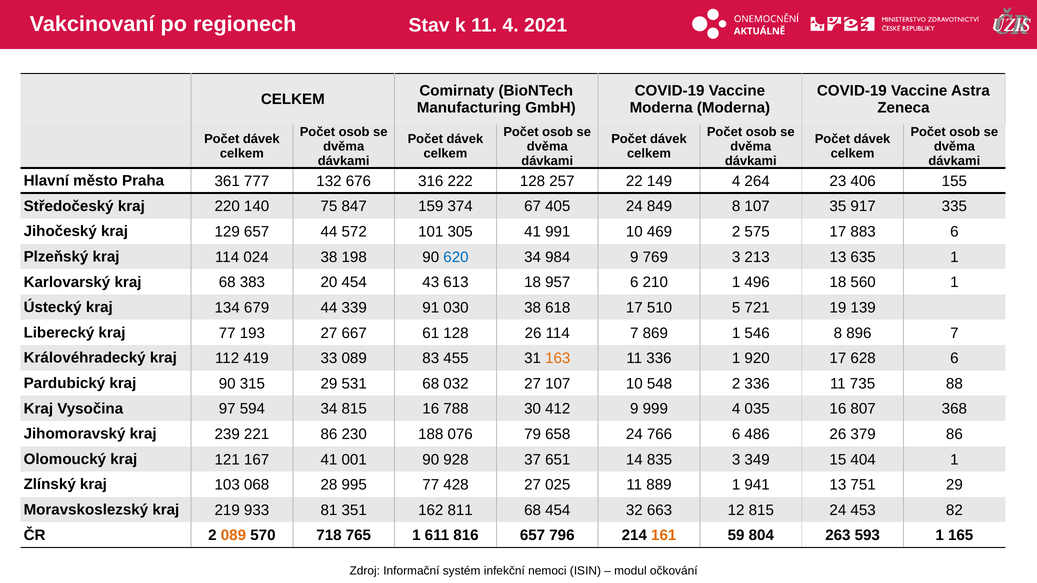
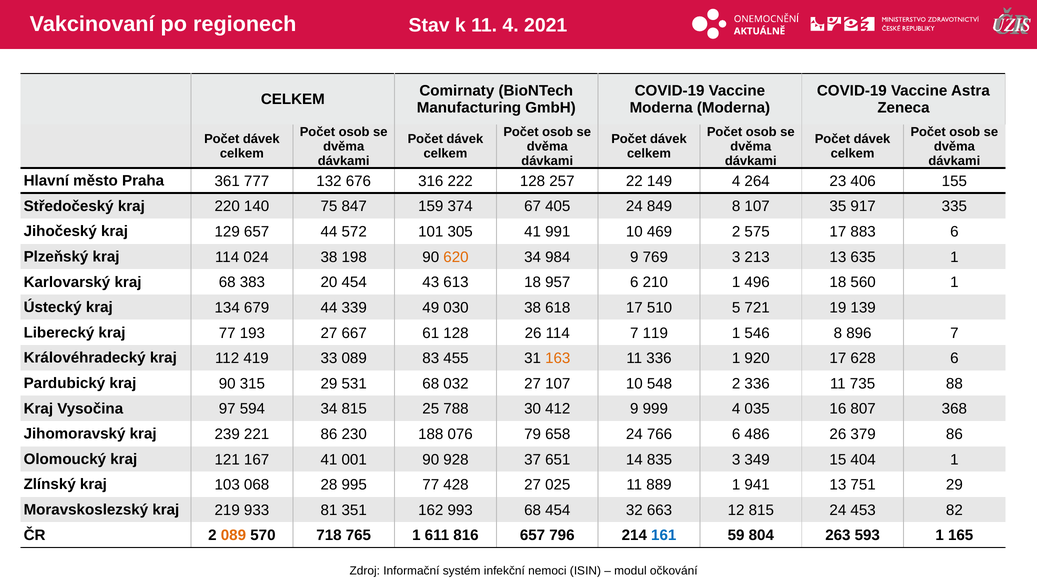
620 colour: blue -> orange (456, 257)
91: 91 -> 49 (431, 308)
869: 869 -> 119 (655, 333)
815 16: 16 -> 25 (431, 409)
811: 811 -> 993 (460, 510)
161 colour: orange -> blue (664, 536)
